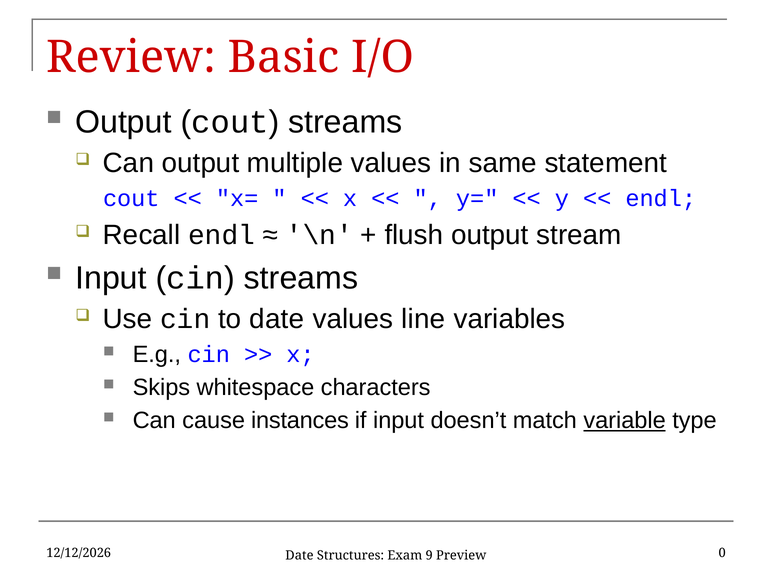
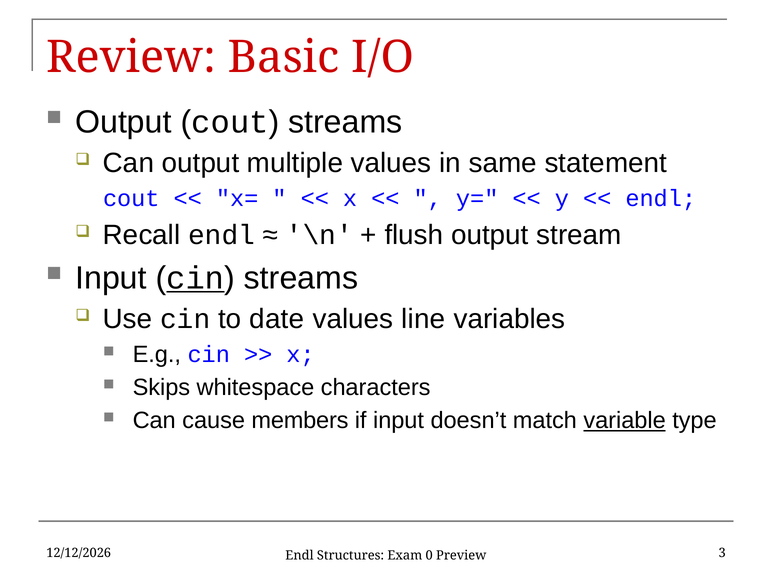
cin underline: none -> present (195, 278)
instances: instances -> members (300, 421)
Date: Date -> Endl (300, 555)
9: 9 -> 0 (429, 555)
0: 0 -> 3 (722, 553)
